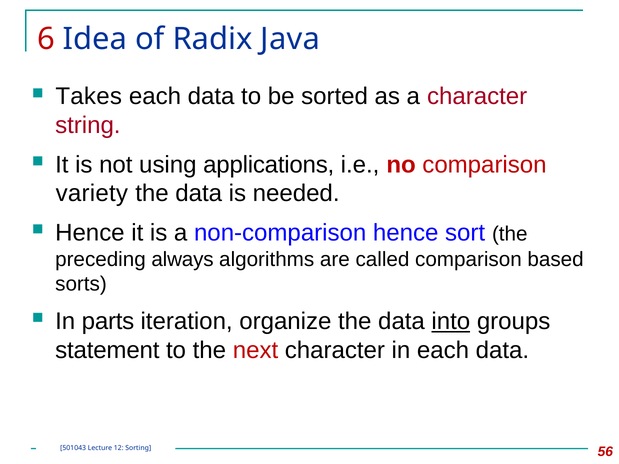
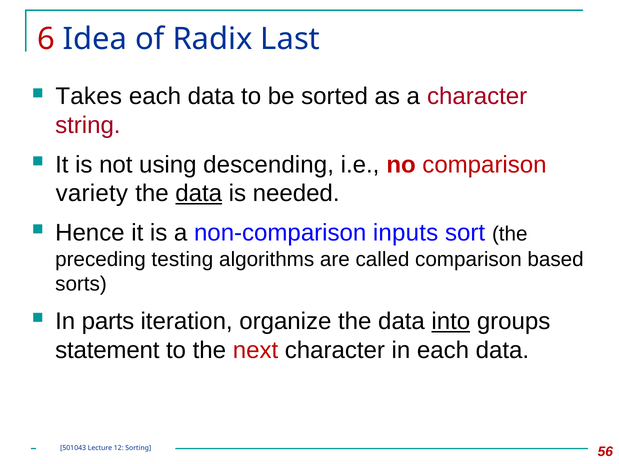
Java: Java -> Last (290, 39)
applications: applications -> descending (269, 165)
data underline: none -> present (199, 194)
non-comparison hence: hence -> inputs (406, 233)
always: always -> testing (182, 259)
